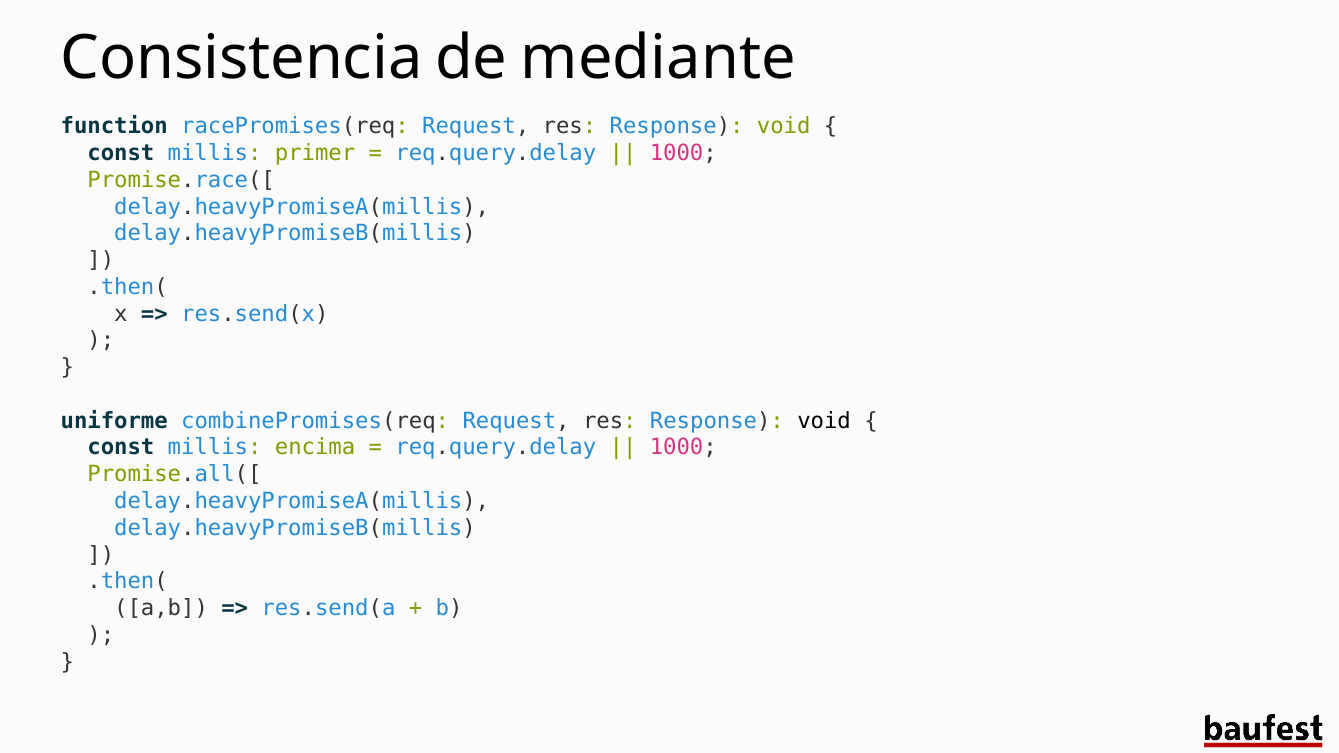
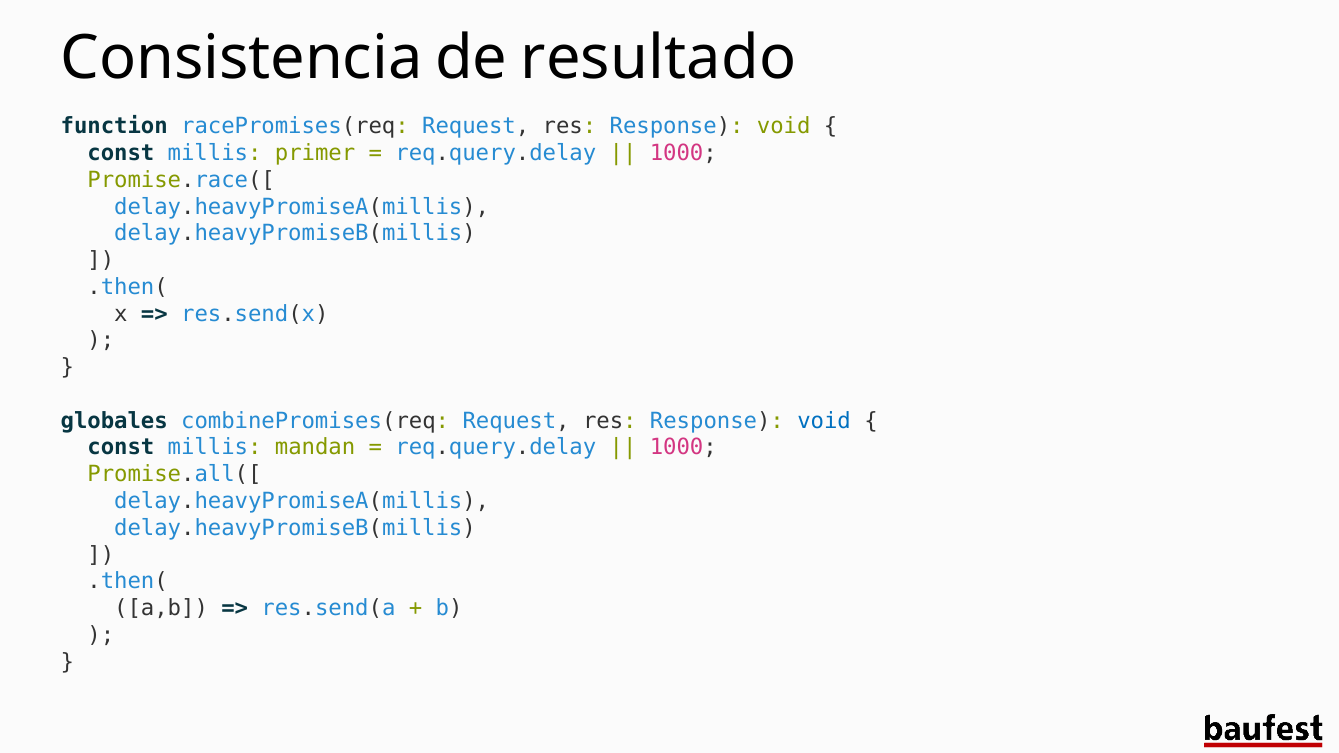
mediante: mediante -> resultado (658, 58)
uniforme: uniforme -> globales (114, 421)
void colour: black -> blue (824, 421)
encima: encima -> mandan (315, 448)
